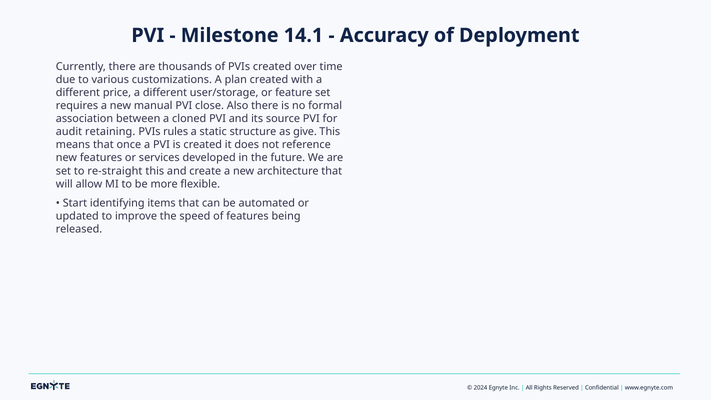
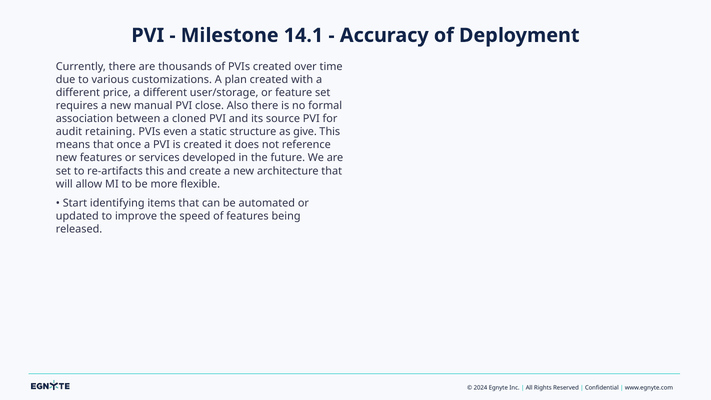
rules: rules -> even (176, 132)
re-straight: re-straight -> re-artifacts (115, 171)
